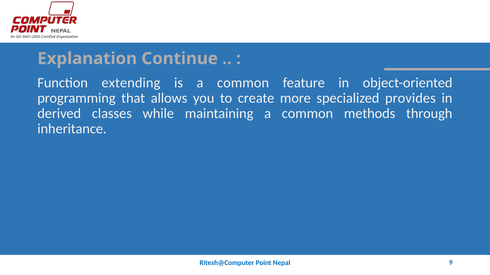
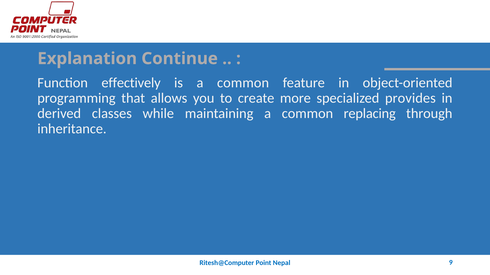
extending: extending -> effectively (131, 83)
methods: methods -> replacing (370, 114)
